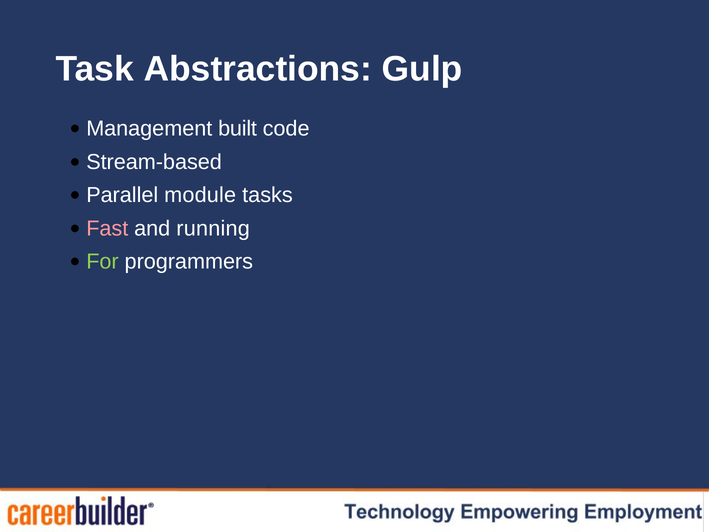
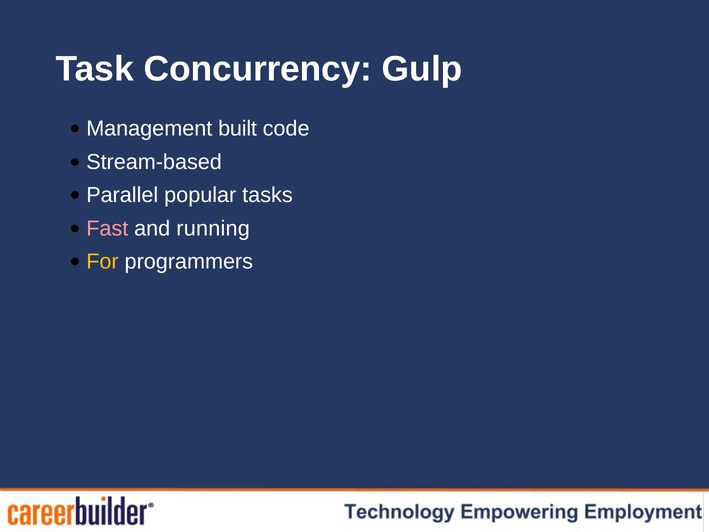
Abstractions: Abstractions -> Concurrency (258, 69)
module: module -> popular (200, 195)
For colour: light green -> yellow (102, 262)
